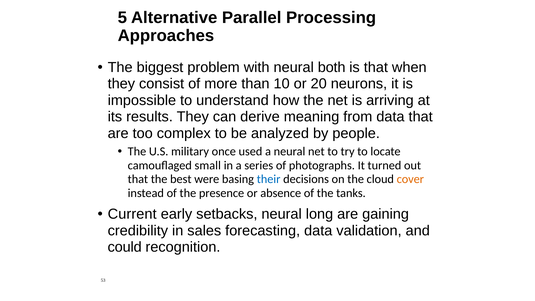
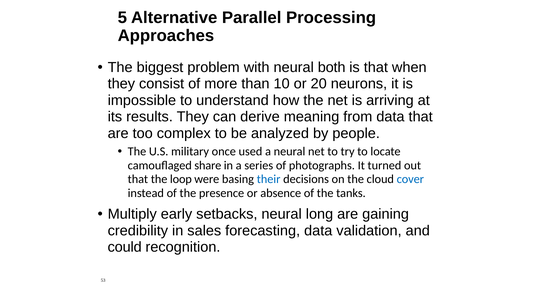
small: small -> share (208, 165)
best: best -> loop (181, 179)
cover colour: orange -> blue (410, 179)
Current: Current -> Multiply (132, 214)
